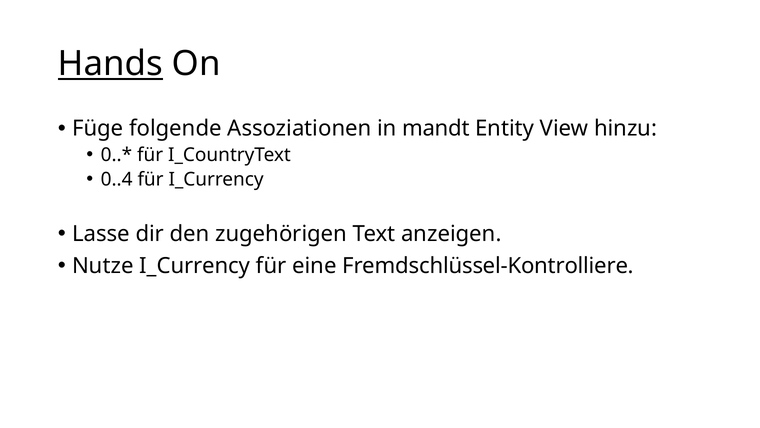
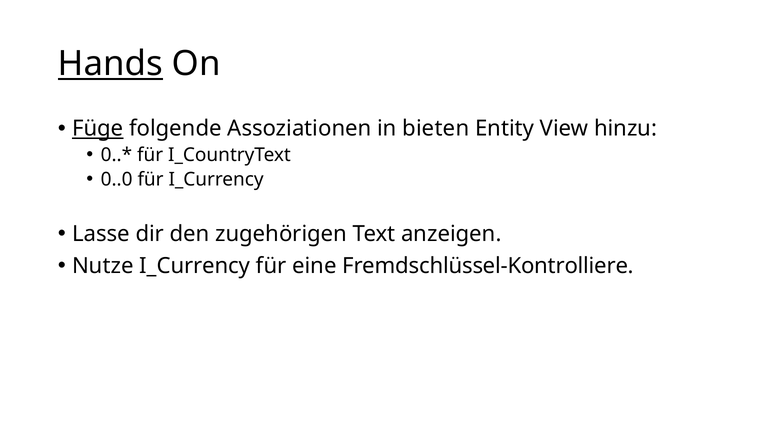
Füge underline: none -> present (98, 128)
mandt: mandt -> bieten (436, 128)
0..4: 0..4 -> 0..0 (117, 179)
